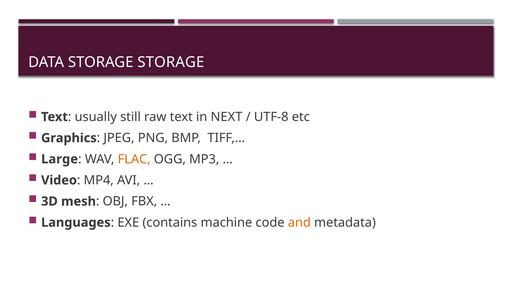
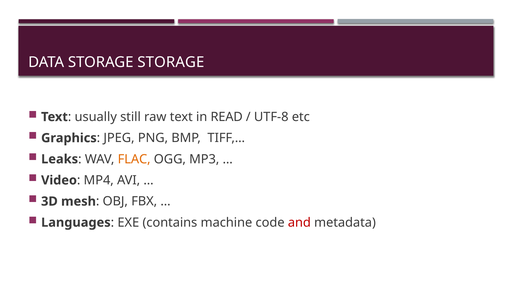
NEXT: NEXT -> READ (227, 117)
Large: Large -> Leaks (60, 159)
and colour: orange -> red (299, 222)
